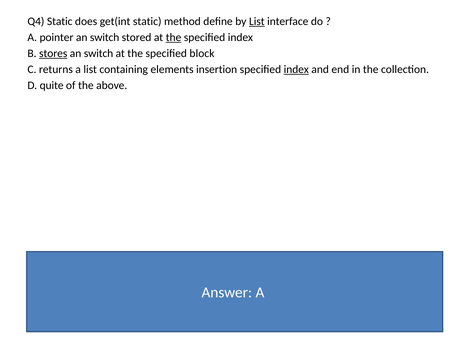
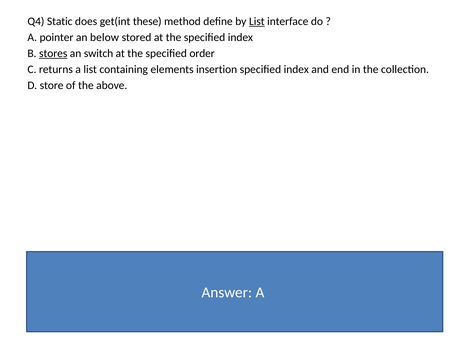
get(int static: static -> these (147, 21)
switch: switch -> below (104, 37)
the underline: present -> none (174, 37)
block: block -> order (202, 53)
index underline: present -> none (296, 70)
quite: quite -> store (52, 86)
